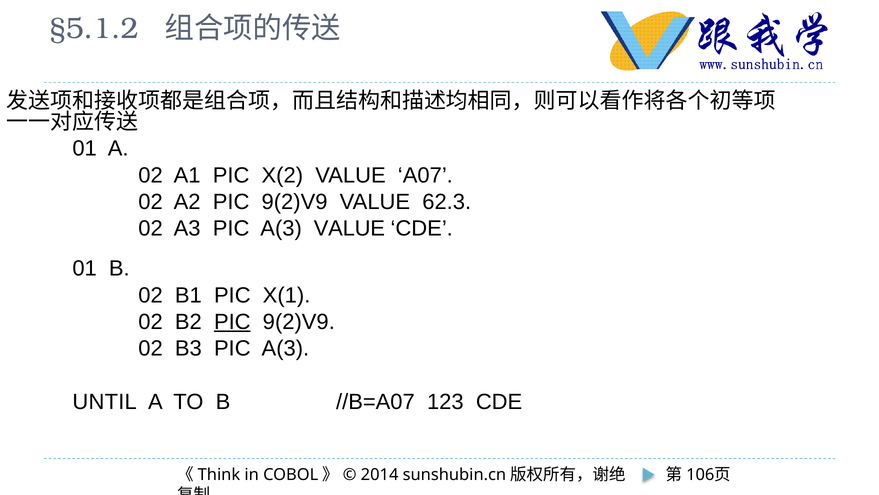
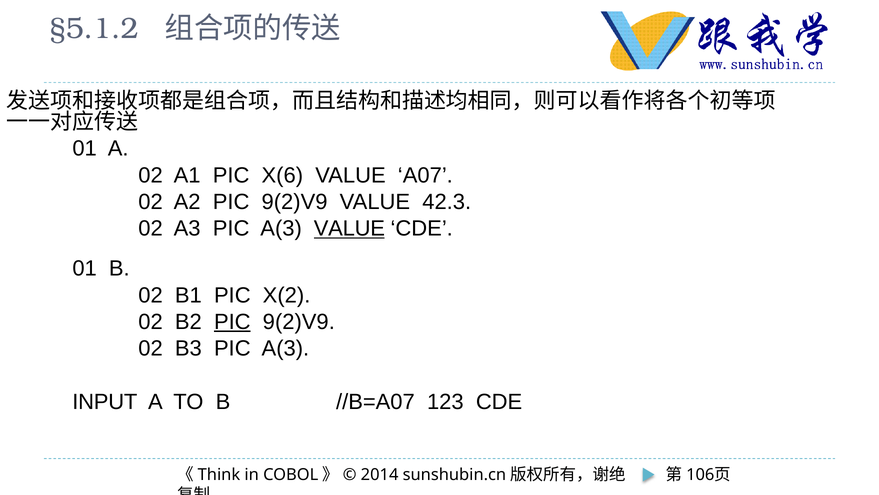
X(2: X(2 -> X(6 (282, 175)
62.3: 62.3 -> 42.3 (447, 202)
VALUE underline: none -> present (349, 228)
X(1: X(1 -> X(2 (287, 295)
UNTIL: UNTIL -> INPUT (105, 401)
